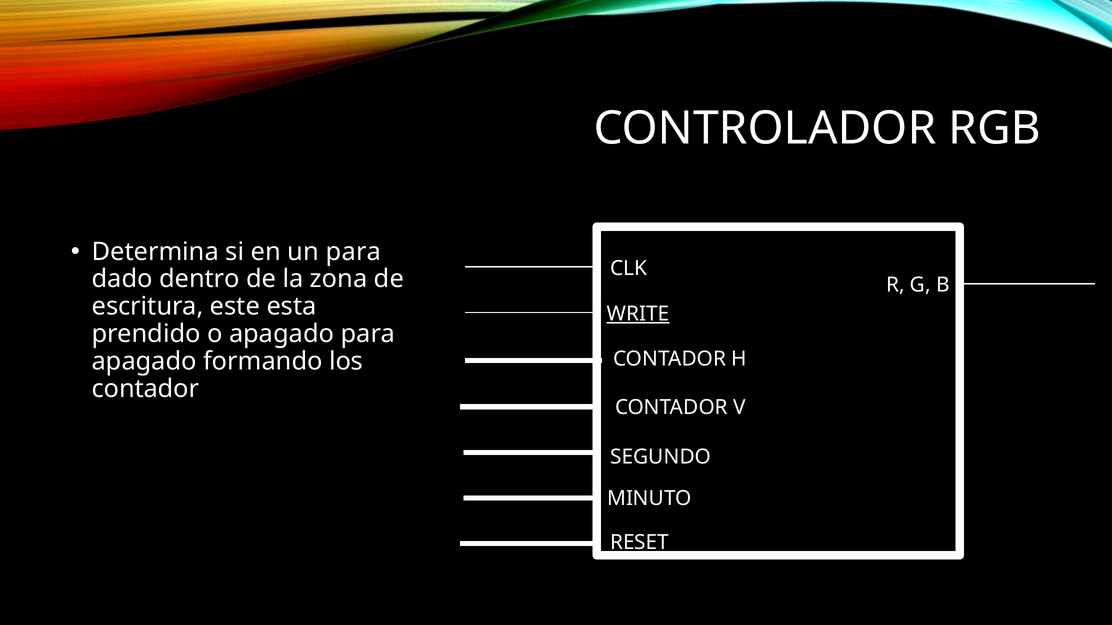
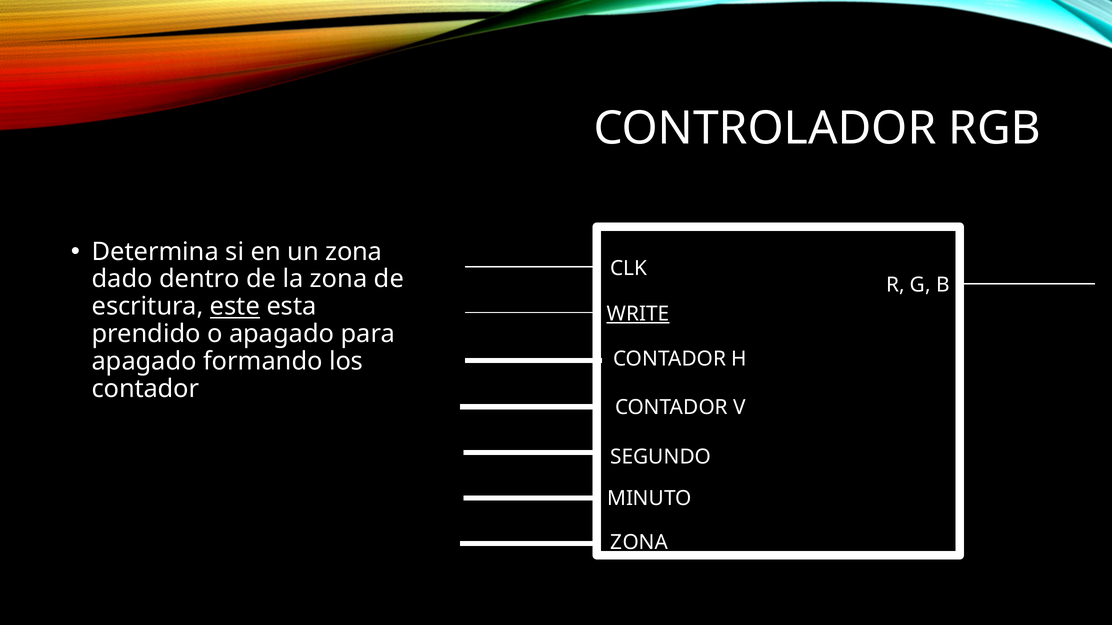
un para: para -> zona (354, 252)
este underline: none -> present (235, 307)
RESET: RESET -> ZONA (639, 543)
